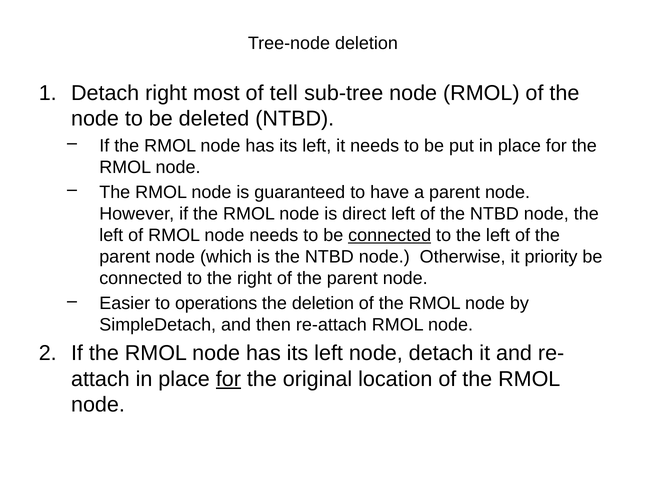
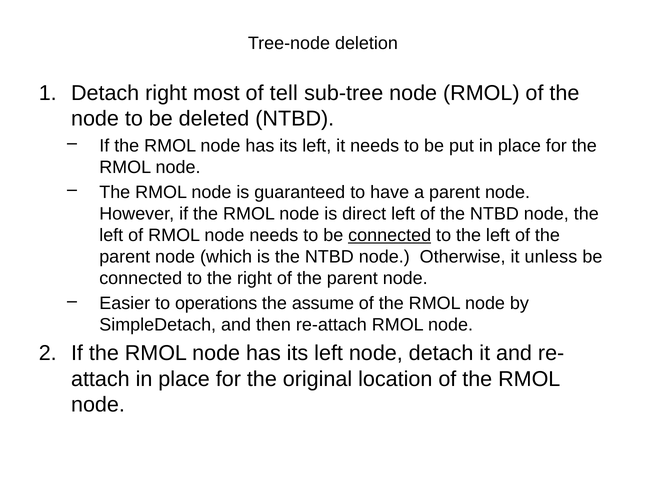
priority: priority -> unless (551, 257)
the deletion: deletion -> assume (323, 304)
for underline: present -> none (228, 379)
